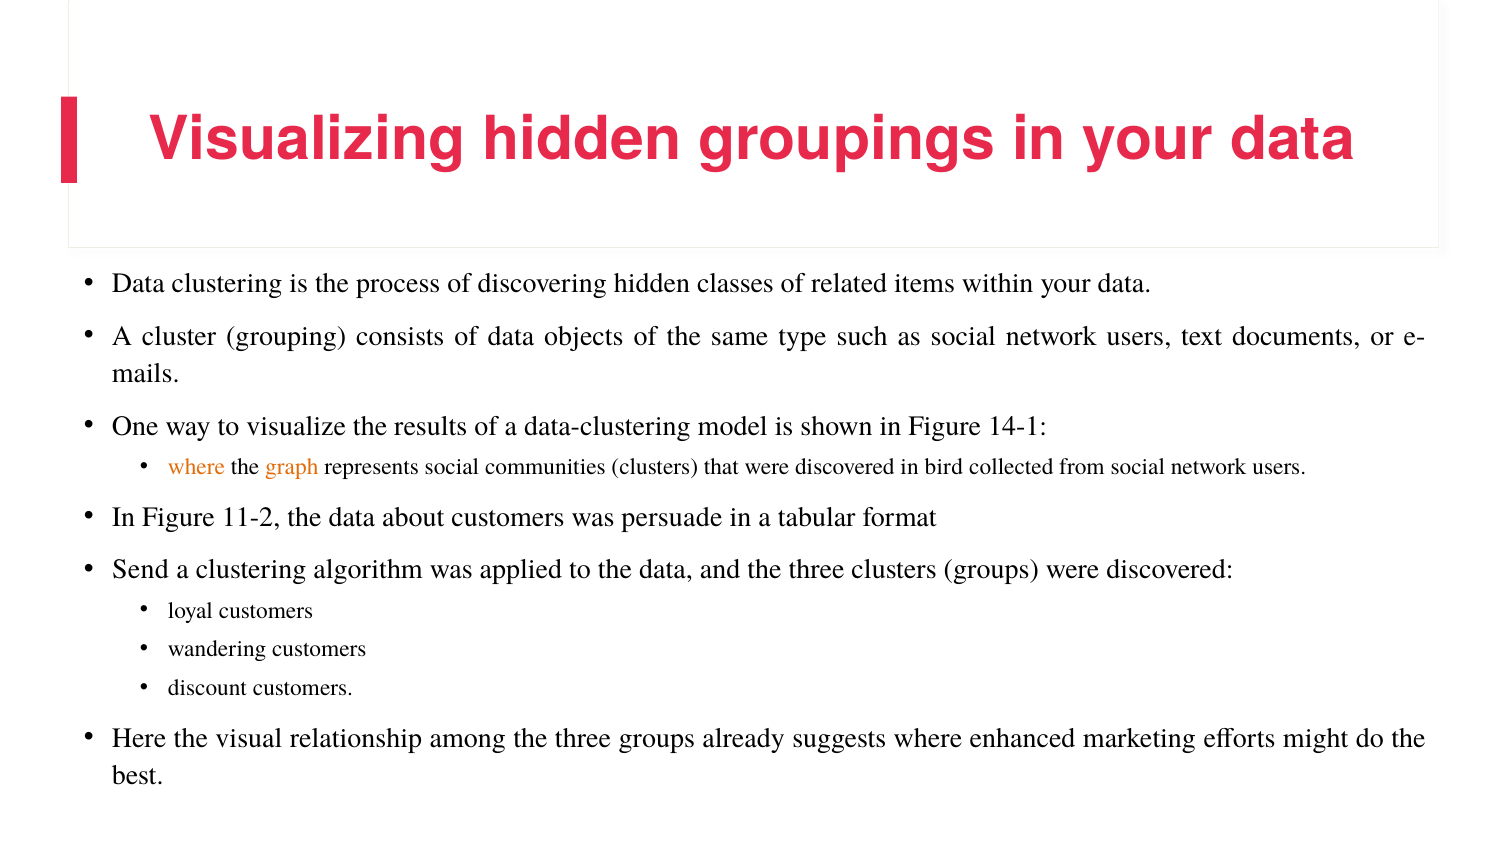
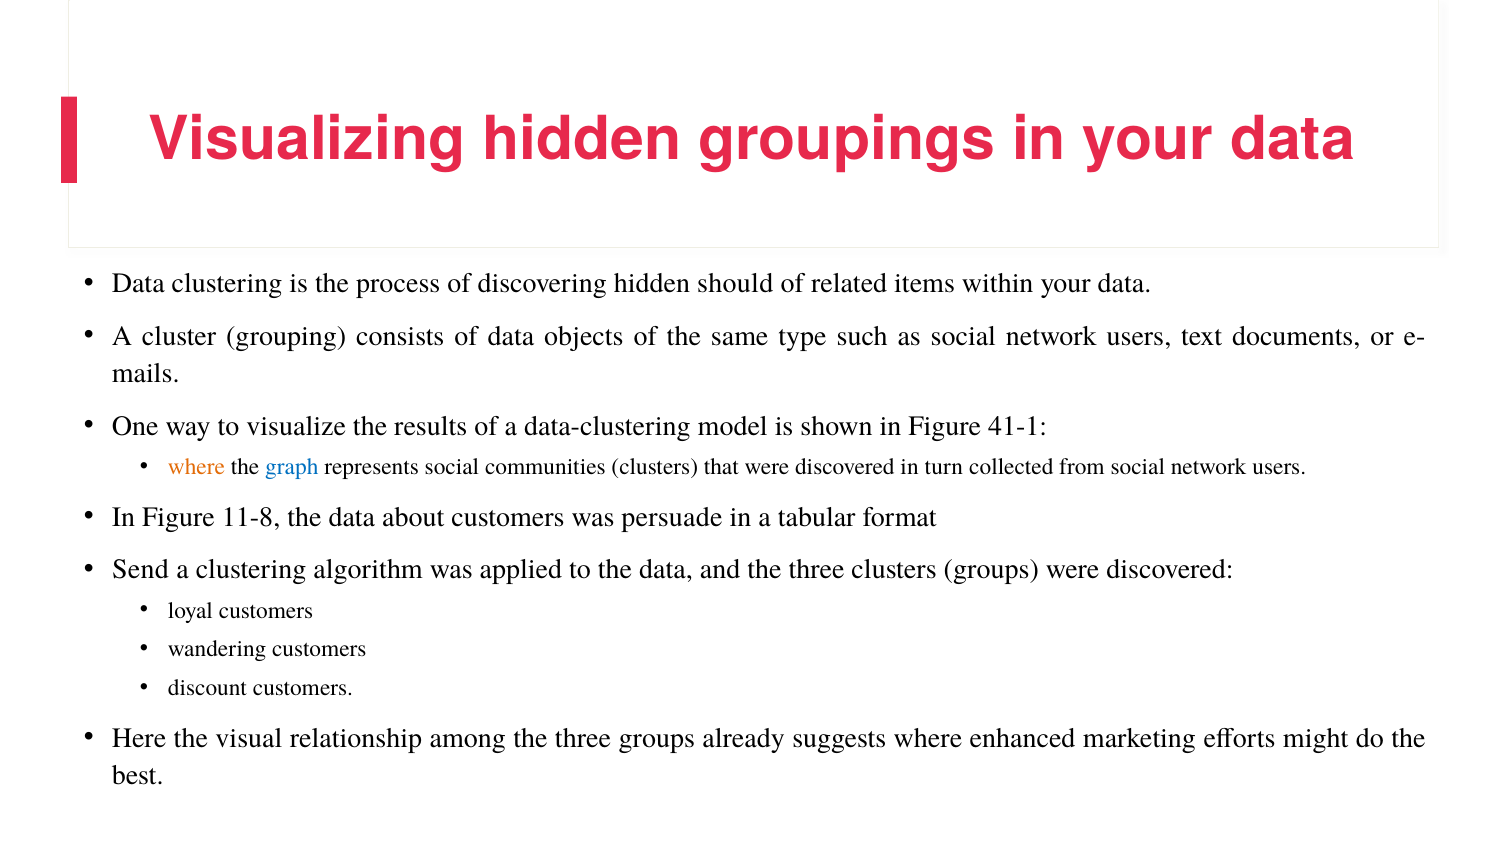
classes: classes -> should (735, 284)
14-1: 14-1 -> 41-1 (1018, 426)
graph colour: orange -> blue (292, 467)
bird: bird -> turn (944, 467)
11-2: 11-2 -> 11-8 (251, 517)
